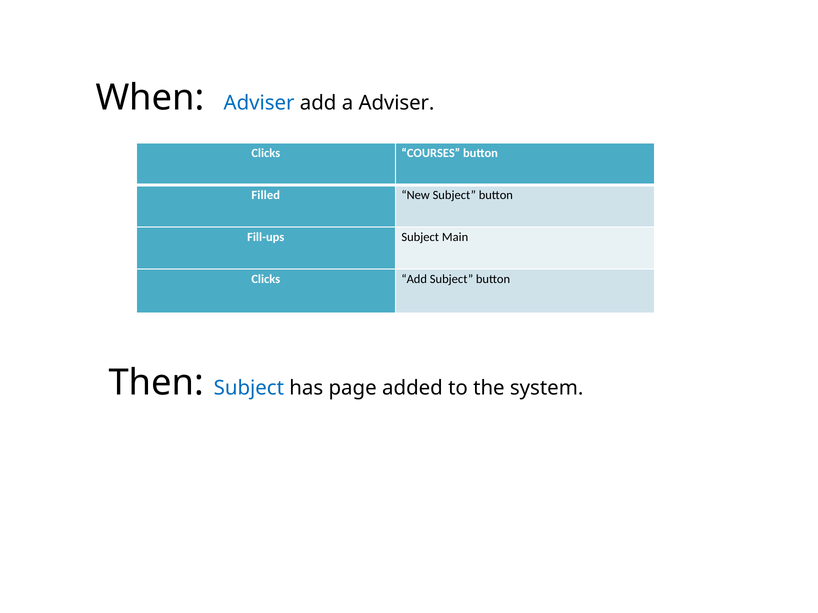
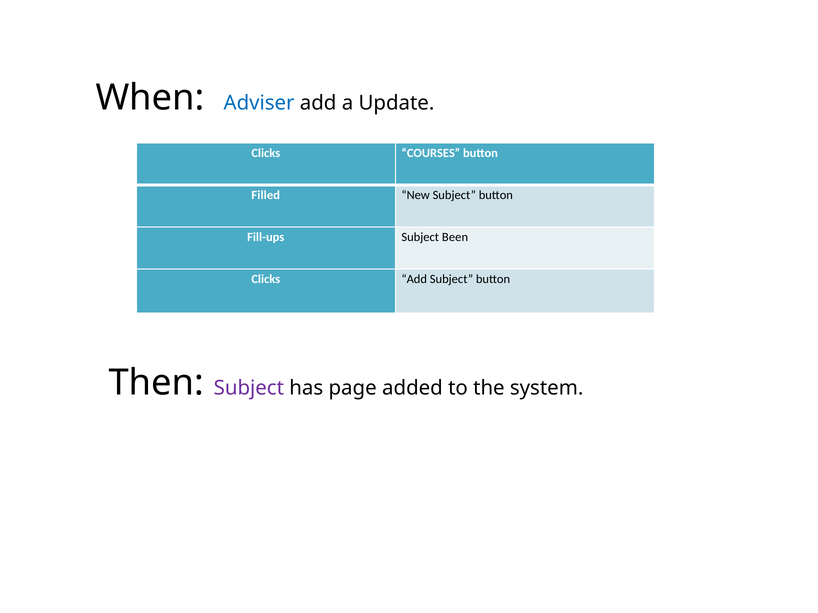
a Adviser: Adviser -> Update (396, 103)
Main: Main -> Been (455, 237)
Subject colour: blue -> purple (249, 388)
